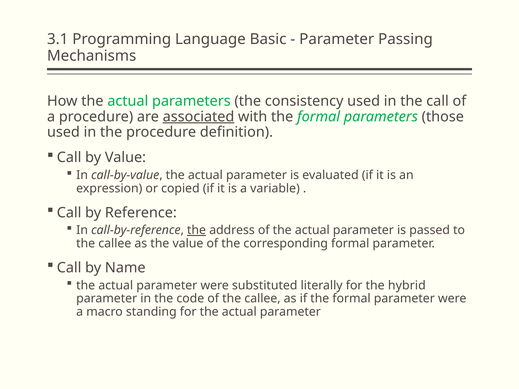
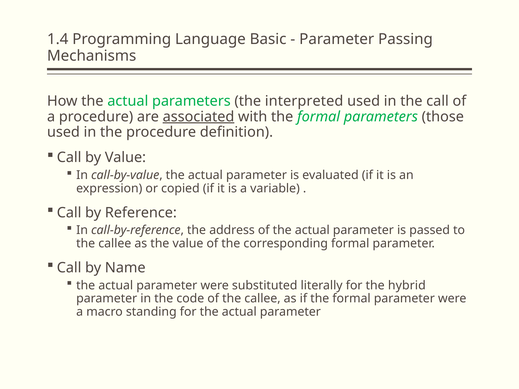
3.1: 3.1 -> 1.4 (58, 39)
consistency: consistency -> interpreted (304, 101)
the underline: present -> none (197, 230)
